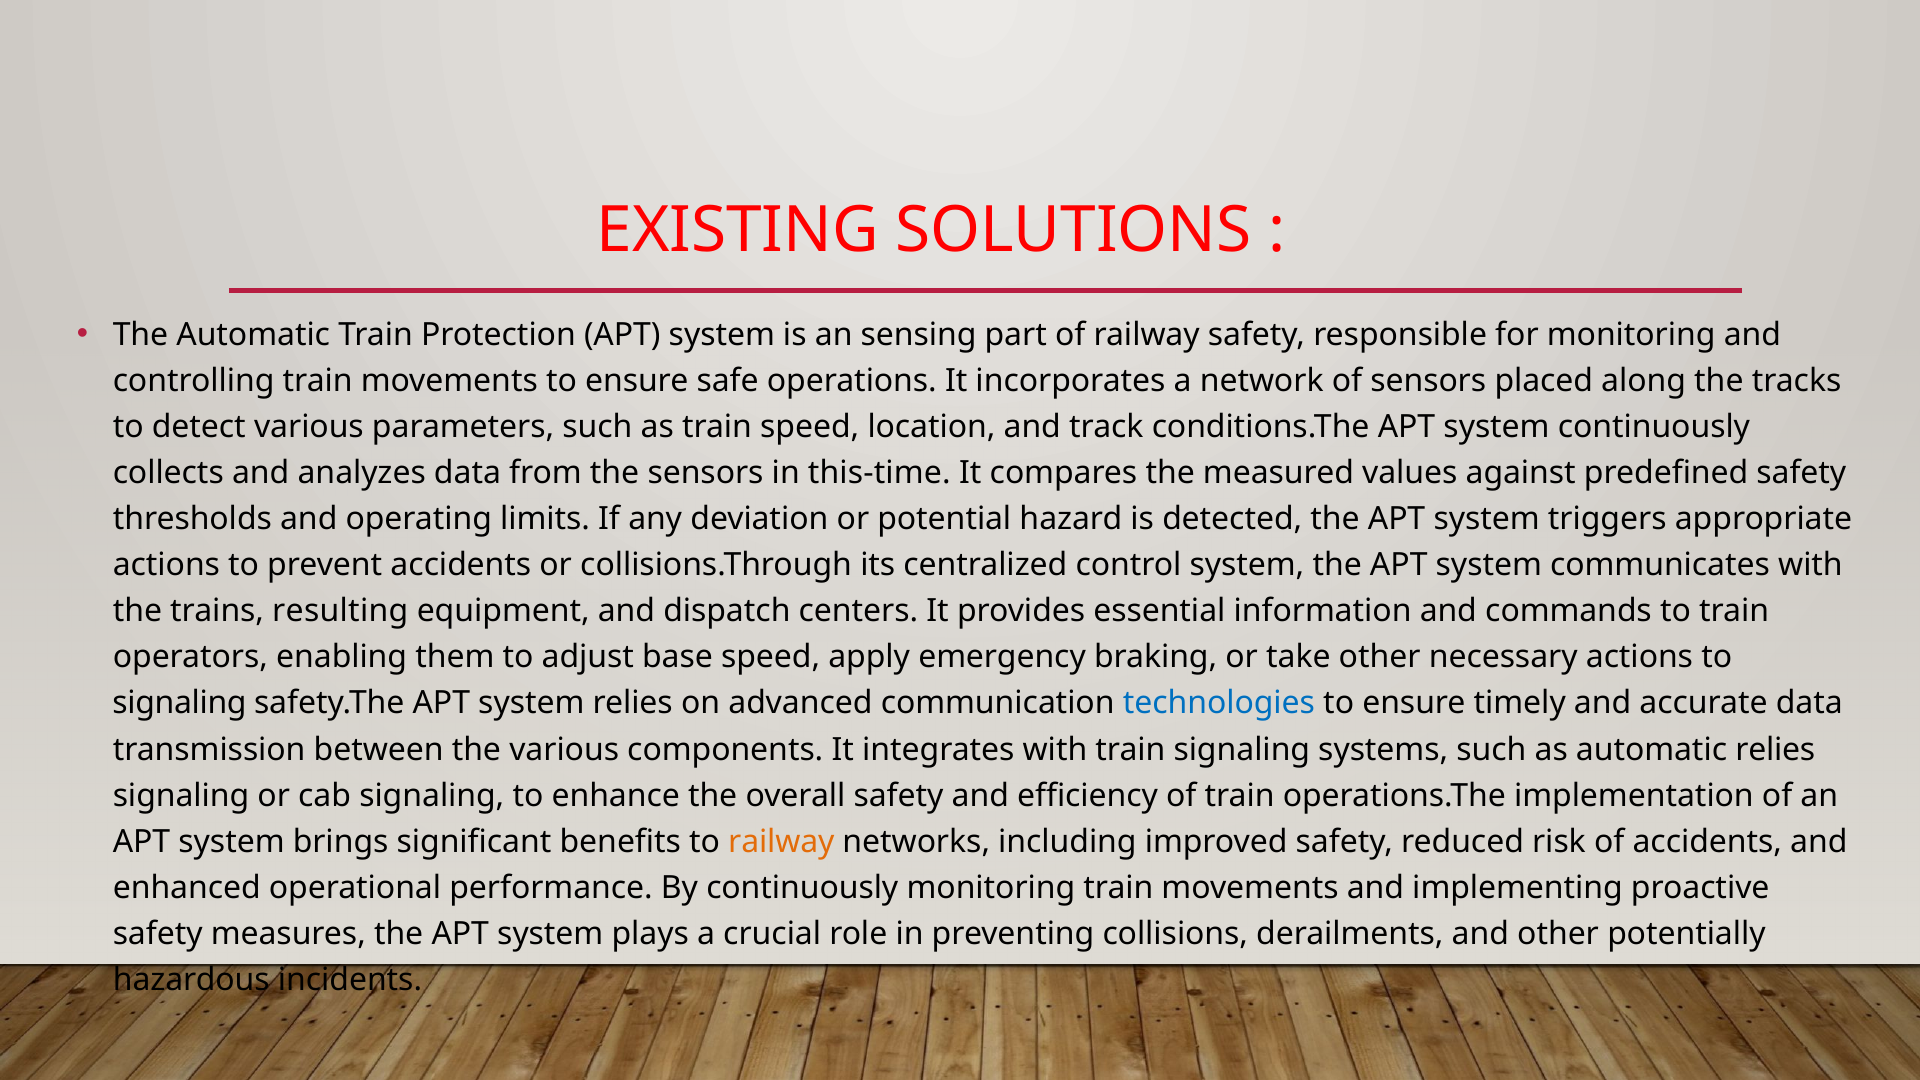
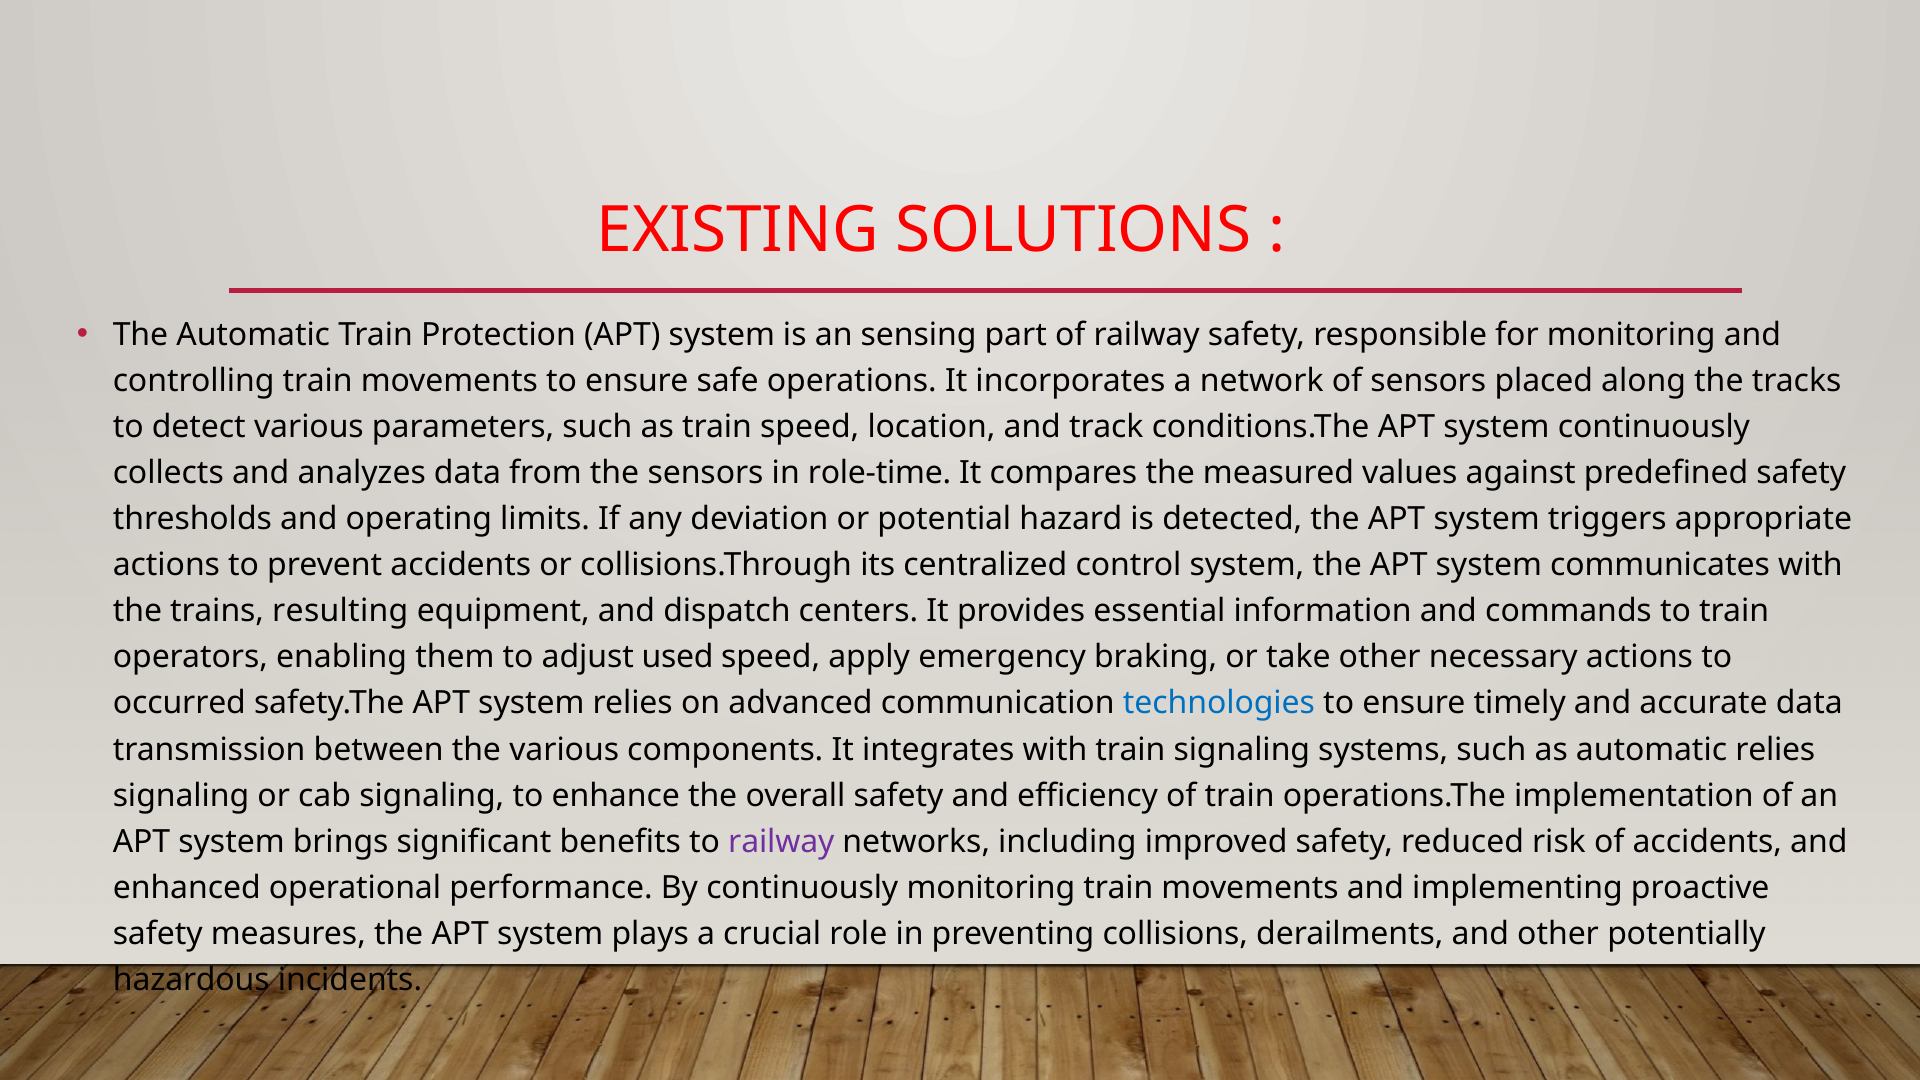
this-time: this-time -> role-time (879, 473)
base: base -> used (678, 657)
signaling: signaling -> occurred (179, 703)
railway colour: orange -> purple (781, 842)
